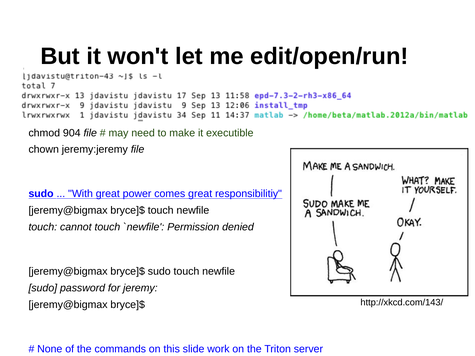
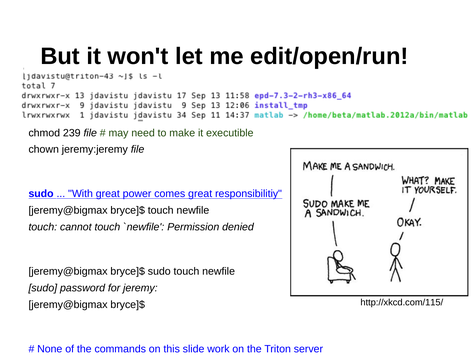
904: 904 -> 239 (72, 133)
http://xkcd.com/143/: http://xkcd.com/143/ -> http://xkcd.com/115/ (402, 303)
